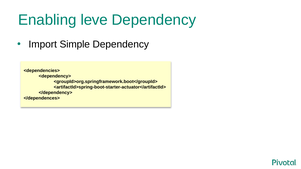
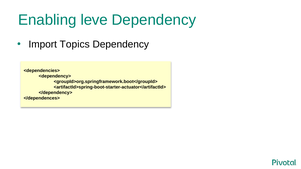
Simple: Simple -> Topics (75, 44)
